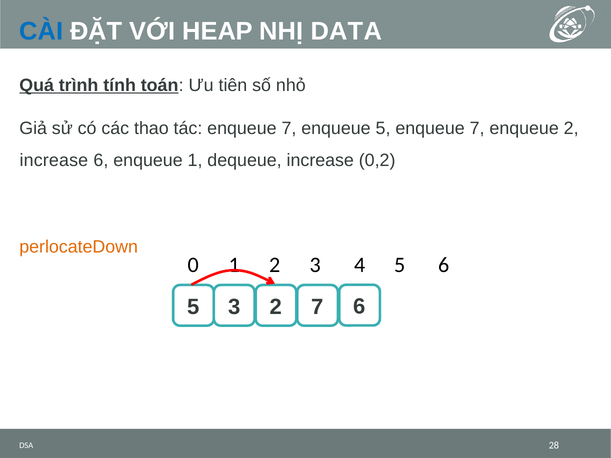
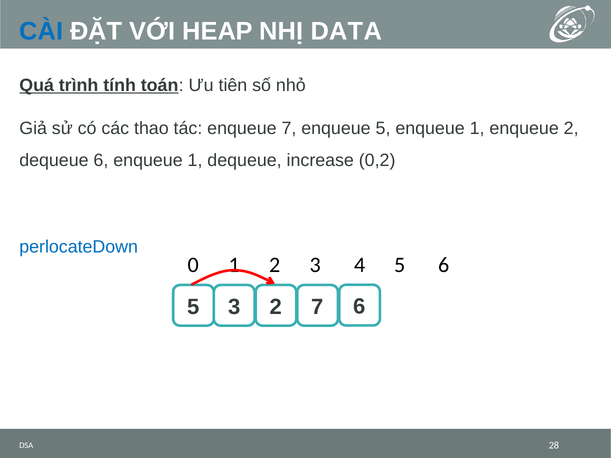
5 enqueue 7: 7 -> 1 (477, 128)
increase: increase -> dequeue (54, 161)
perlocateDown colour: orange -> blue (79, 247)
